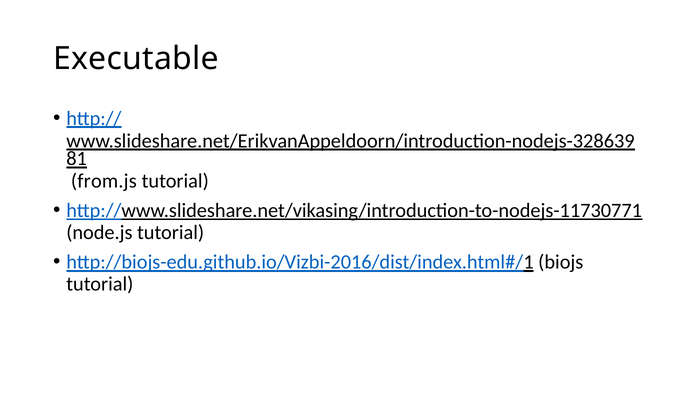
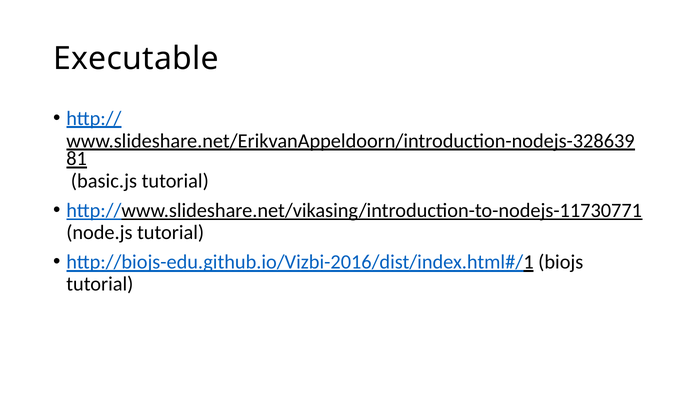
from.js: from.js -> basic.js (104, 181)
